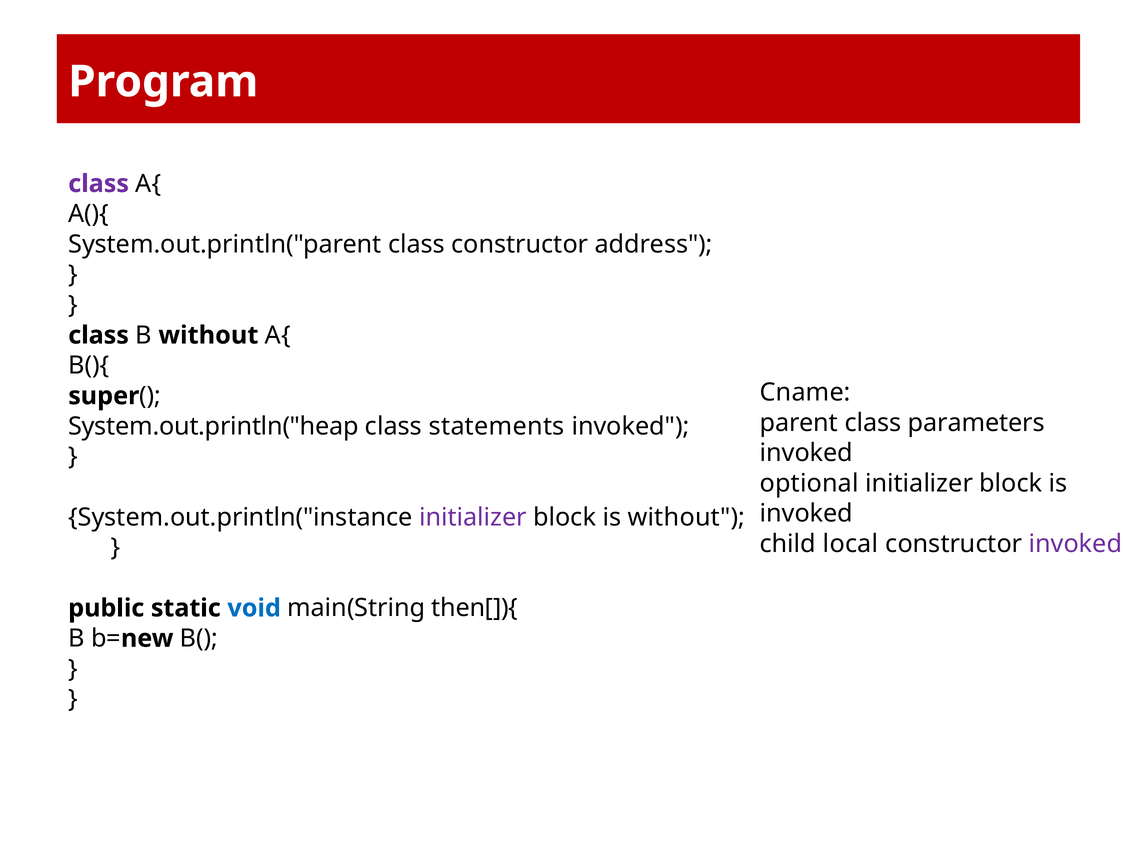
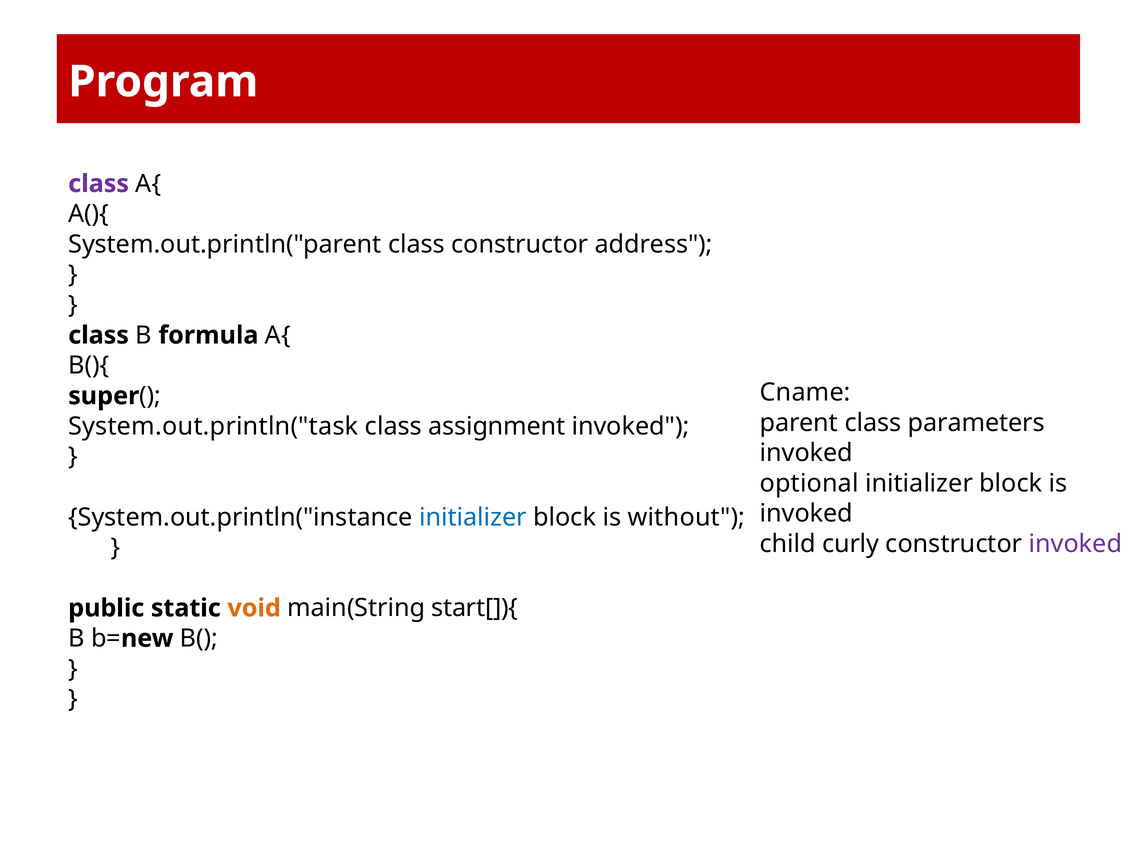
B without: without -> formula (208, 335)
System.out.println("heap: System.out.println("heap -> System.out.println("task (213, 426)
statements: statements -> assignment (497, 426)
initializer colour: purple -> blue (473, 517)
local: local -> curly (851, 544)
void colour: blue -> orange (254, 608)
then[]){: then[]){ -> start[]){ (475, 608)
